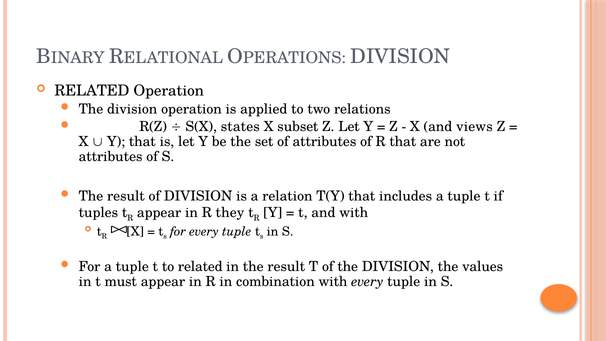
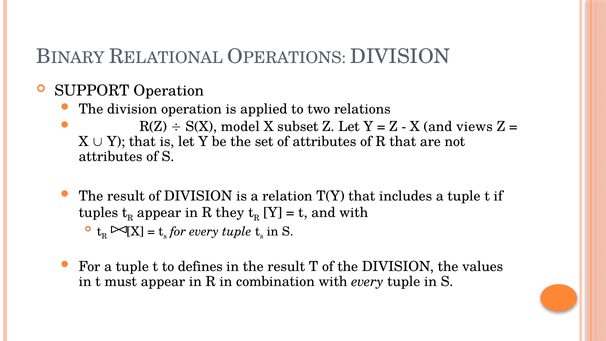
RELATED: RELATED -> SUPPORT (92, 91)
states: states -> model (240, 127)
to related: related -> defines (200, 267)
